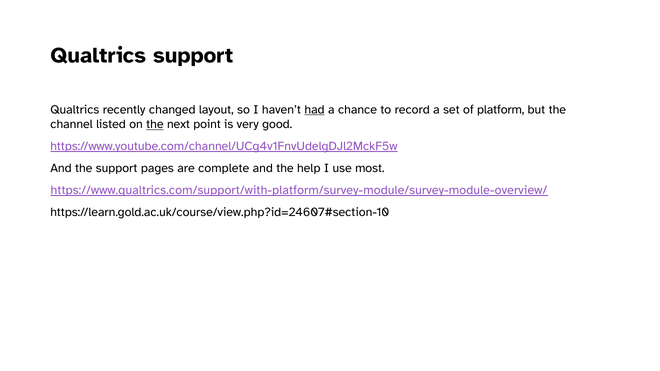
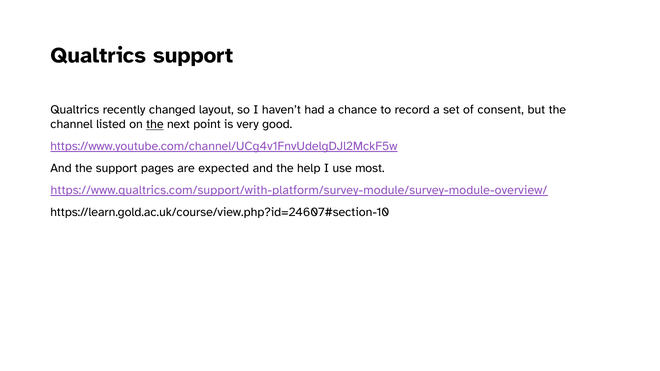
had underline: present -> none (315, 110)
platform: platform -> consent (501, 110)
complete: complete -> expected (224, 168)
